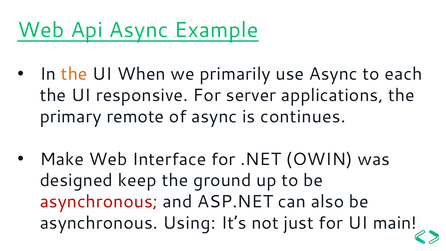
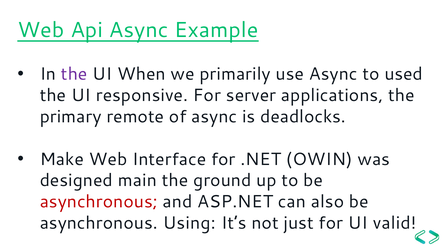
the colour: orange -> purple (74, 74)
each: each -> used (404, 74)
continues: continues -> deadlocks (303, 117)
keep: keep -> main (137, 180)
main: main -> valid (395, 223)
